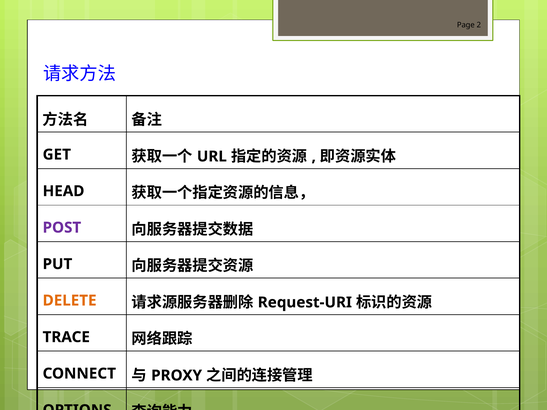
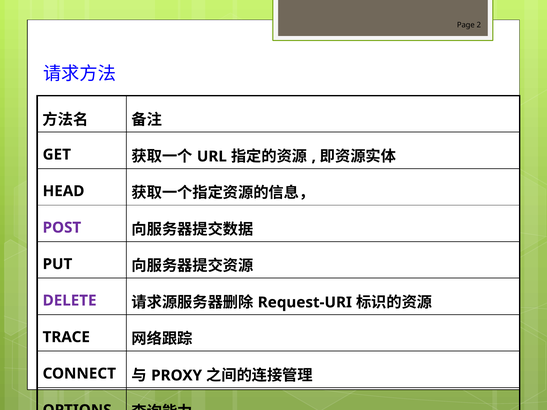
DELETE colour: orange -> purple (70, 301)
